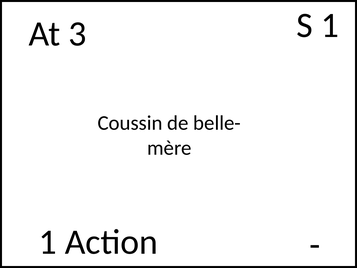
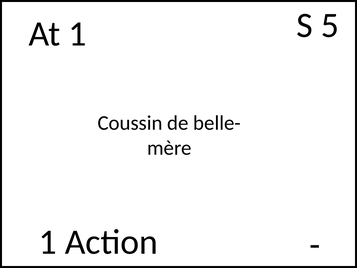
S 1: 1 -> 5 (330, 25)
At 3: 3 -> 1 (77, 34)
